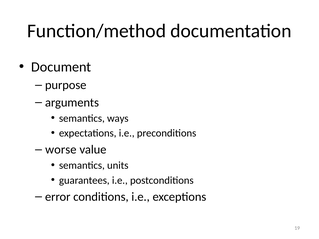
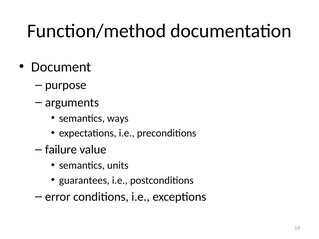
worse: worse -> failure (61, 150)
